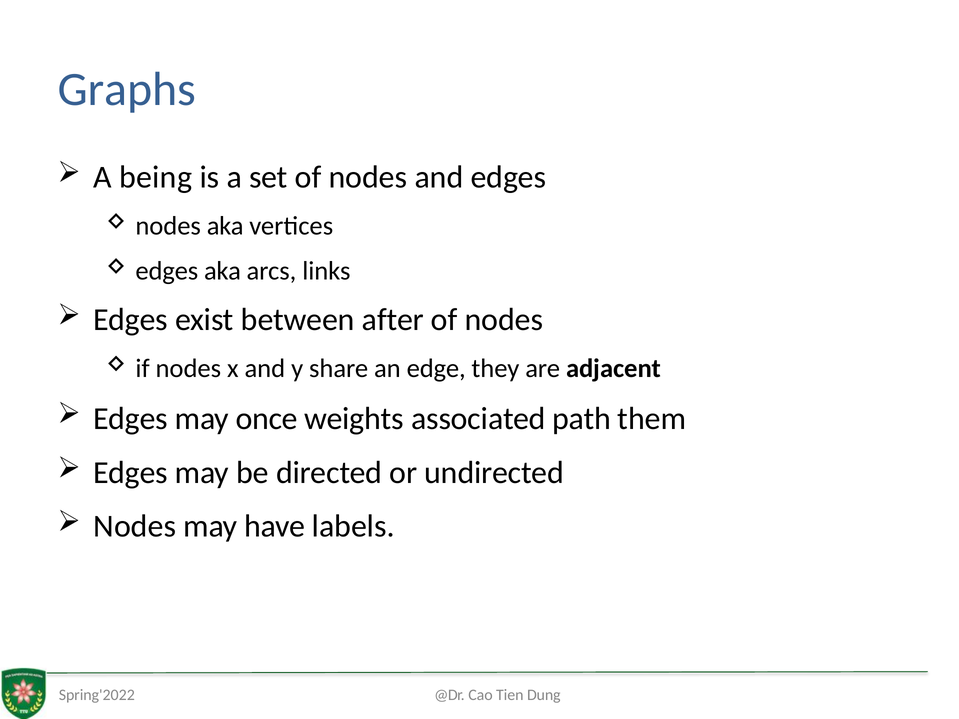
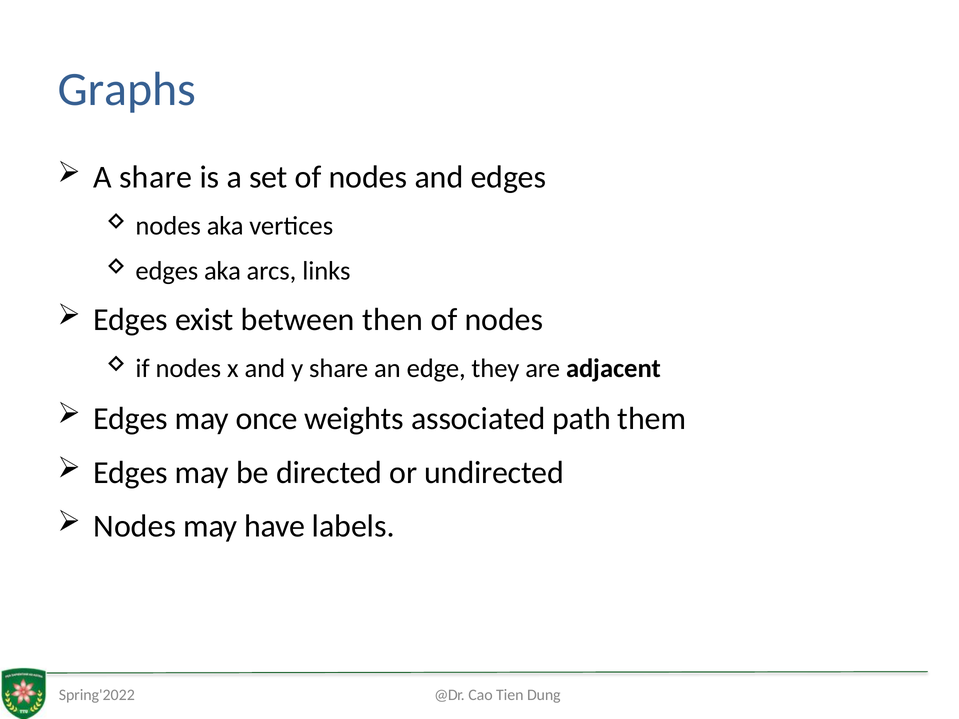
A being: being -> share (156, 177)
after: after -> then (393, 320)
